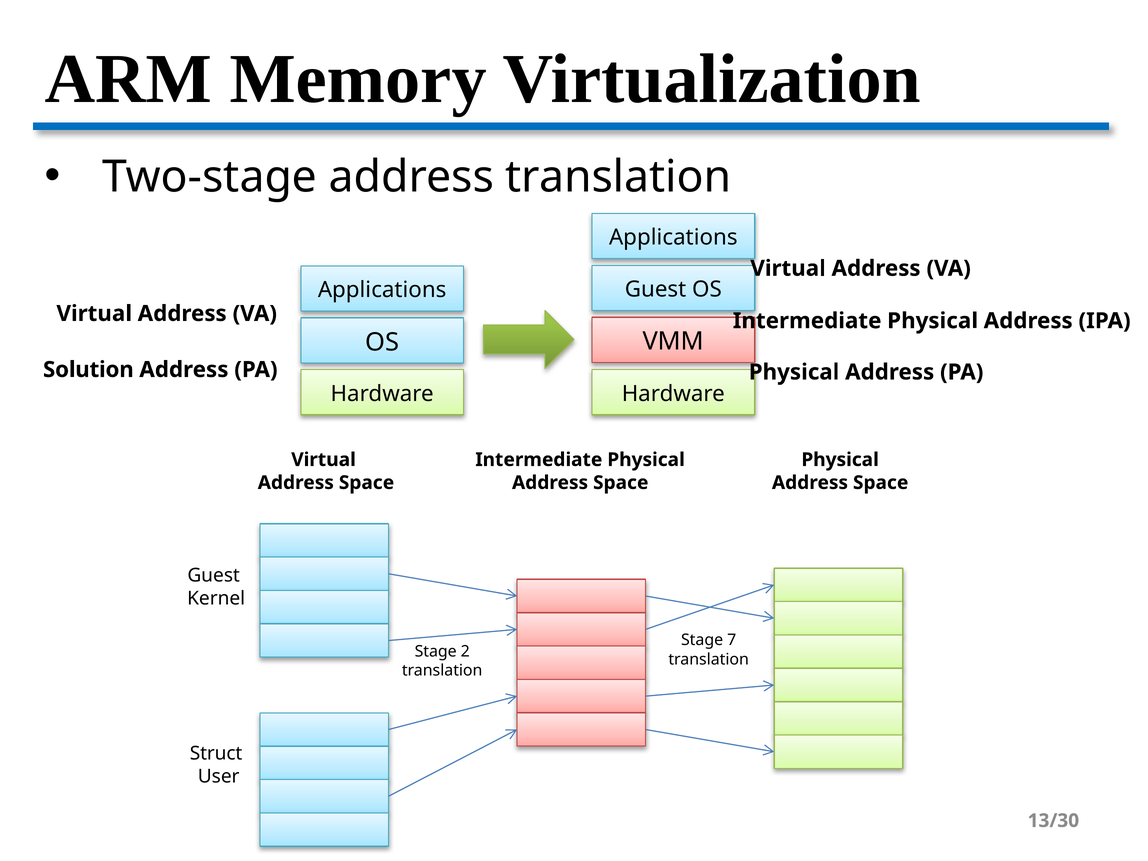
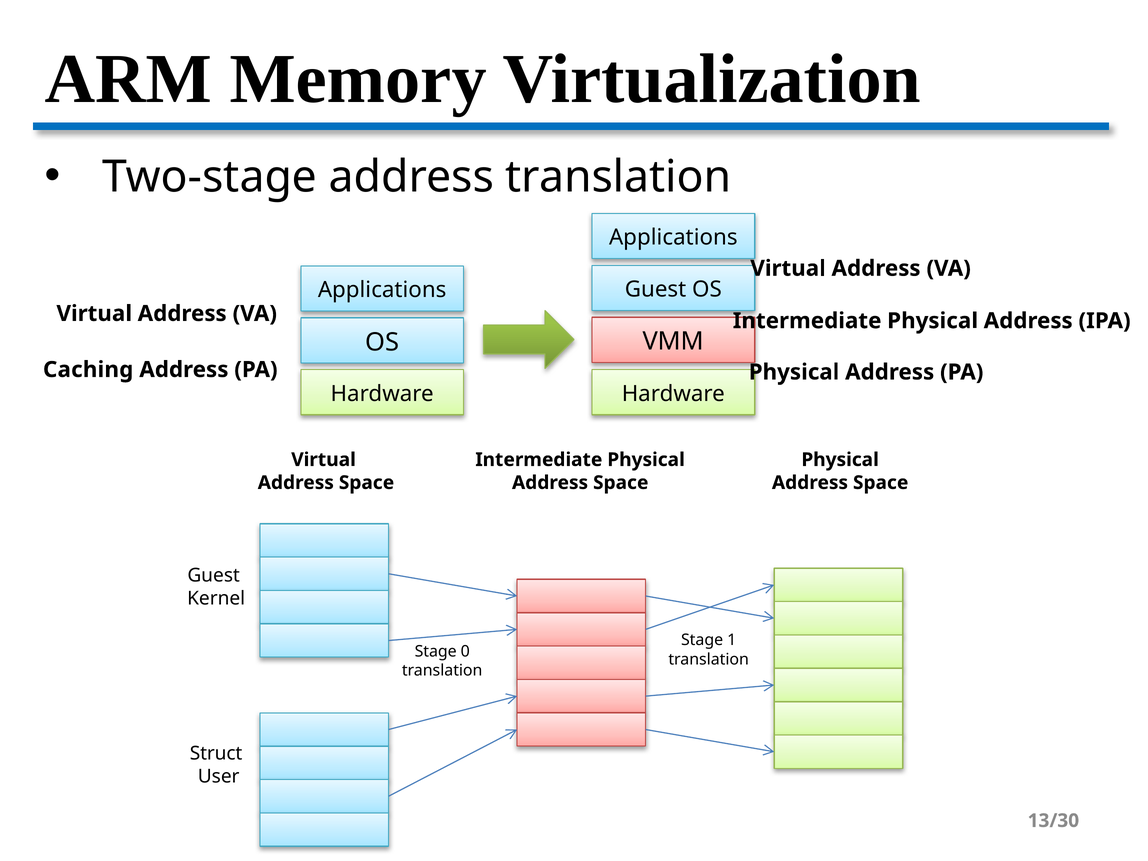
Solution: Solution -> Caching (88, 370)
7: 7 -> 1 (732, 640)
2: 2 -> 0 (465, 651)
